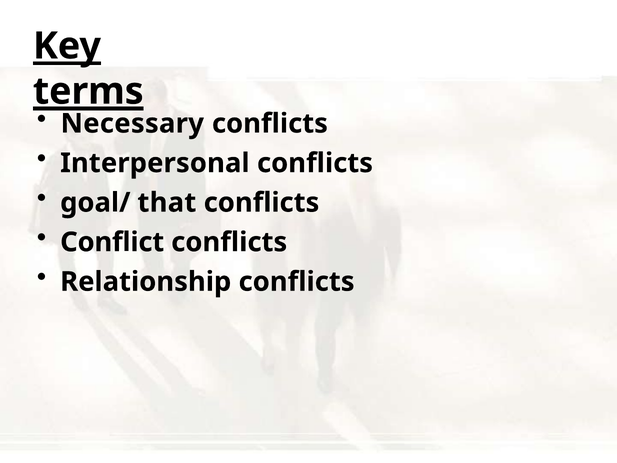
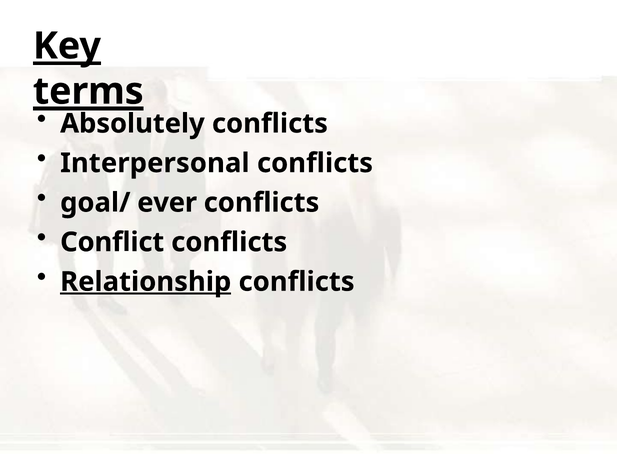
Necessary: Necessary -> Absolutely (132, 123)
that: that -> ever (167, 203)
Relationship underline: none -> present (146, 282)
